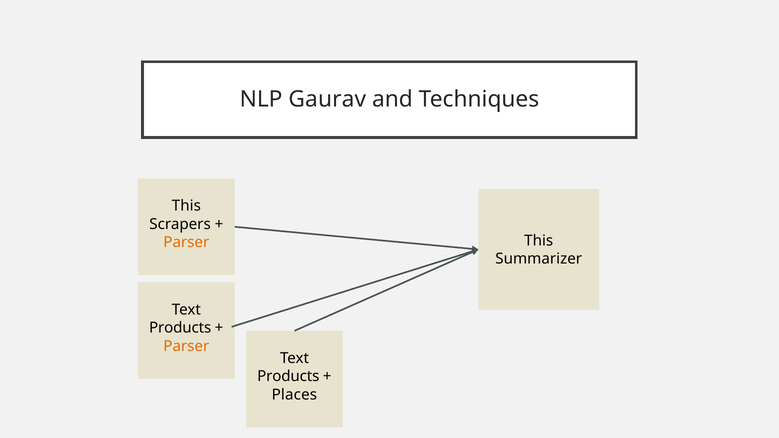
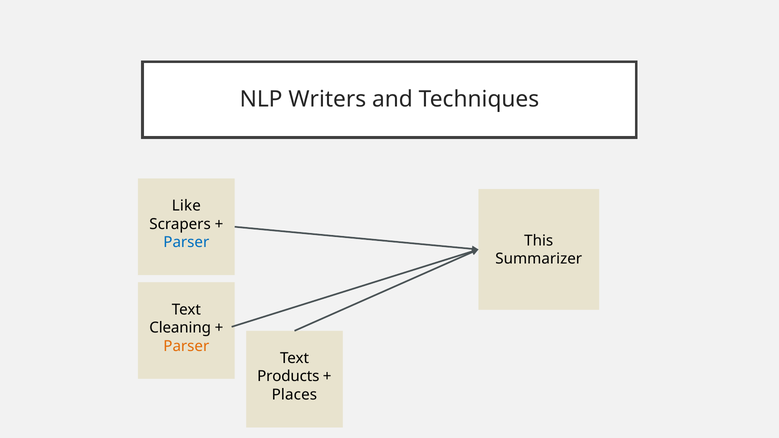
Gaurav: Gaurav -> Writers (327, 99)
This: This -> Like (186, 206)
Parser colour: orange -> blue (186, 242)
Products: Products -> Cleaning (180, 328)
